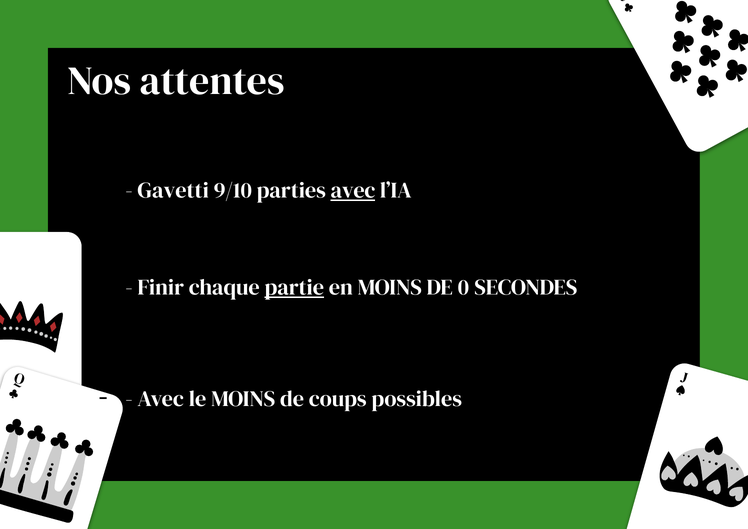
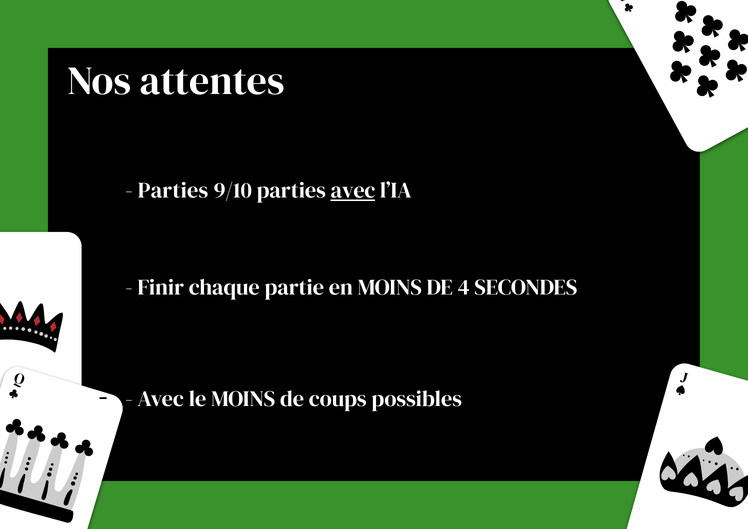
Gavetti: Gavetti -> Parties (173, 191)
partie underline: present -> none (294, 288)
0: 0 -> 4 (464, 288)
